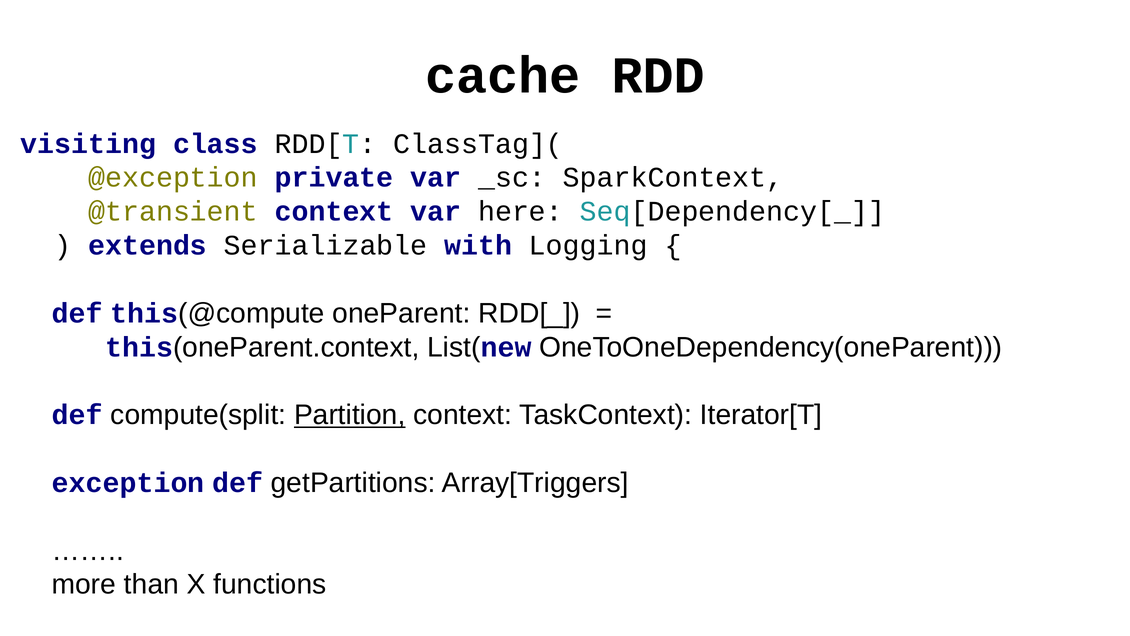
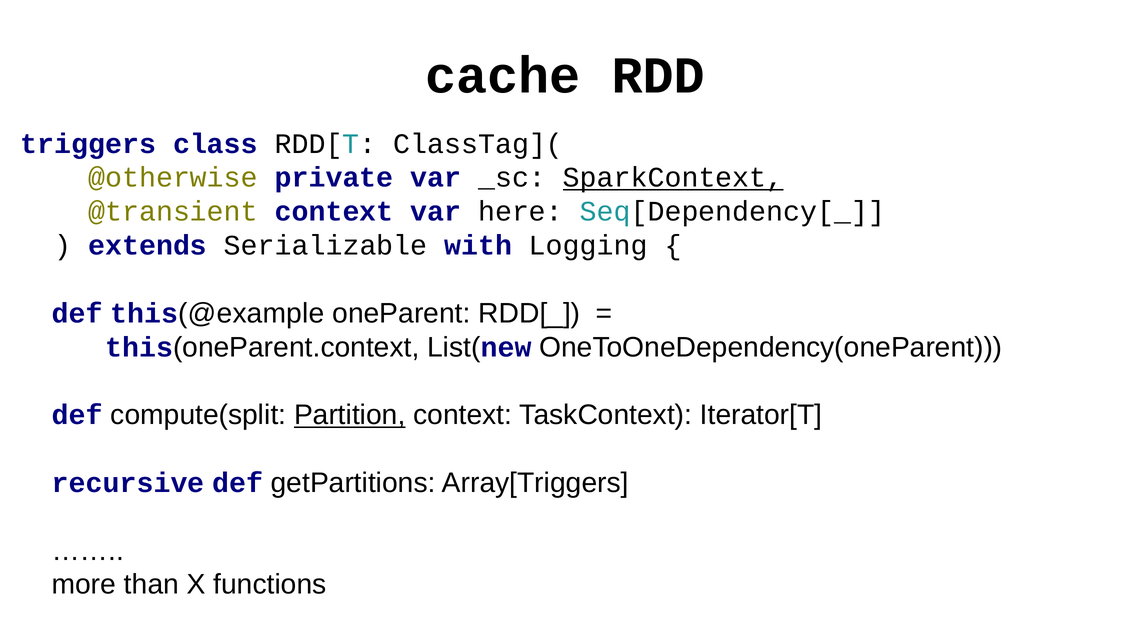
visiting: visiting -> triggers (88, 144)
@exception: @exception -> @otherwise (173, 177)
SparkContext underline: none -> present (673, 177)
@compute: @compute -> @example (251, 313)
exception: exception -> recursive (128, 483)
